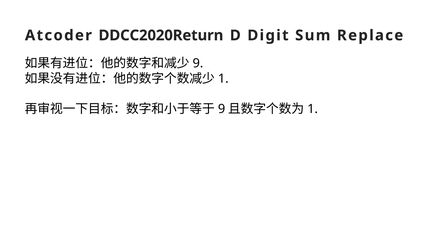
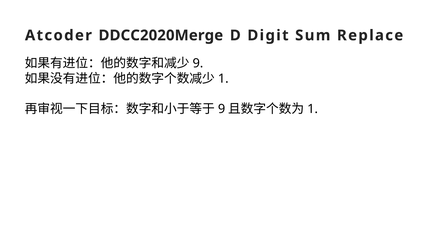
DDCC2020Return: DDCC2020Return -> DDCC2020Merge (161, 35)
